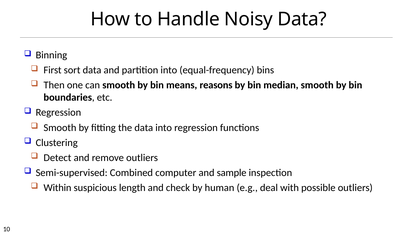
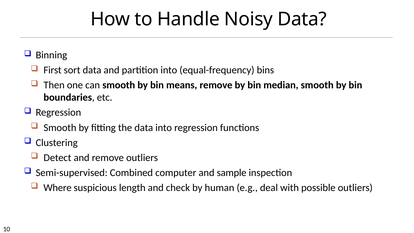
means reasons: reasons -> remove (216, 85)
Within: Within -> Where (58, 188)
